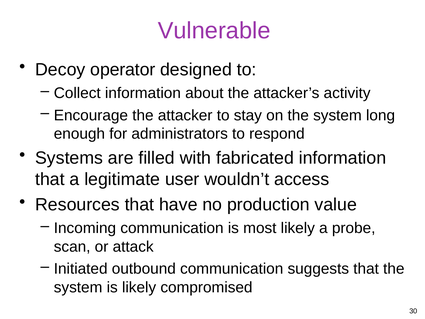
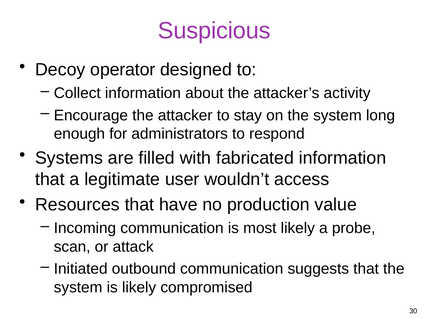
Vulnerable: Vulnerable -> Suspicious (214, 31)
